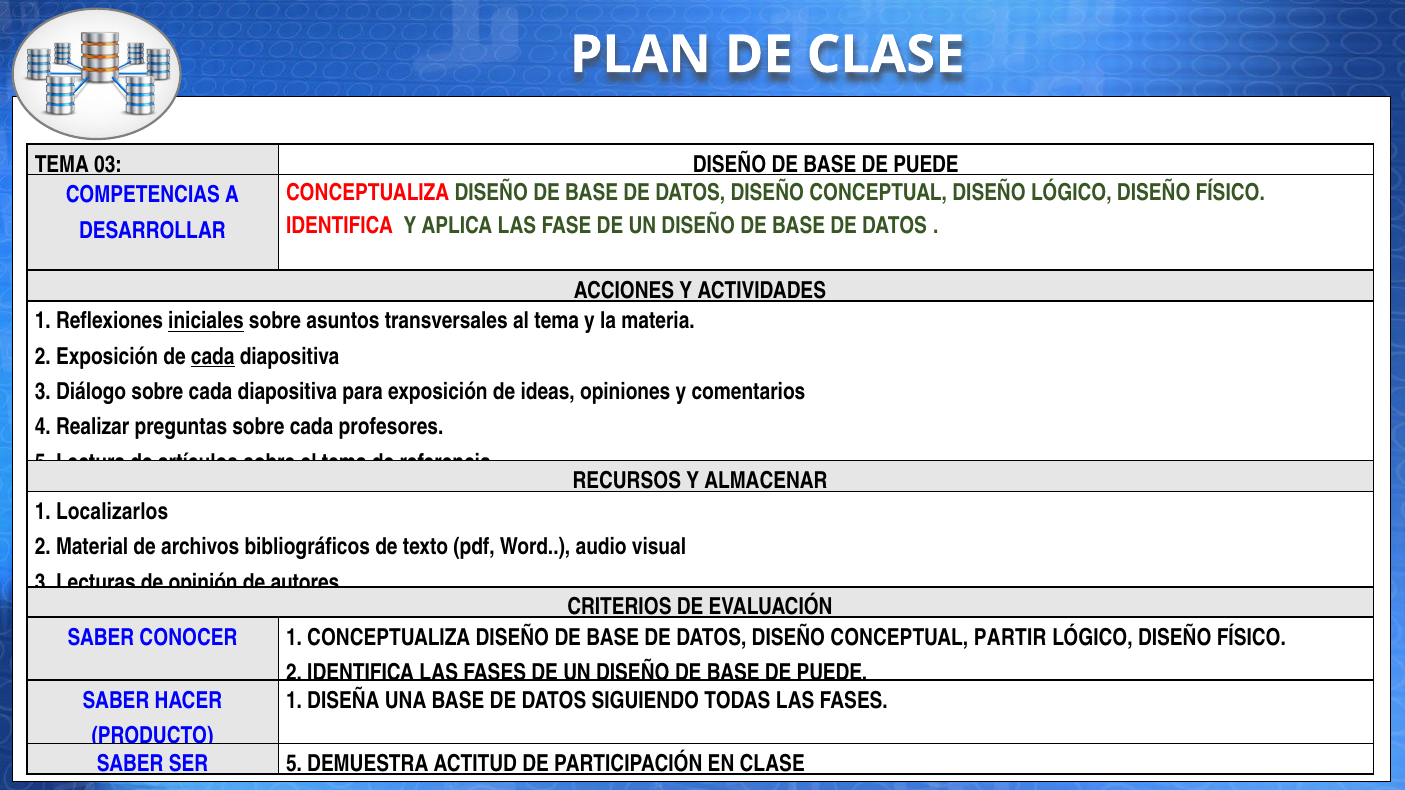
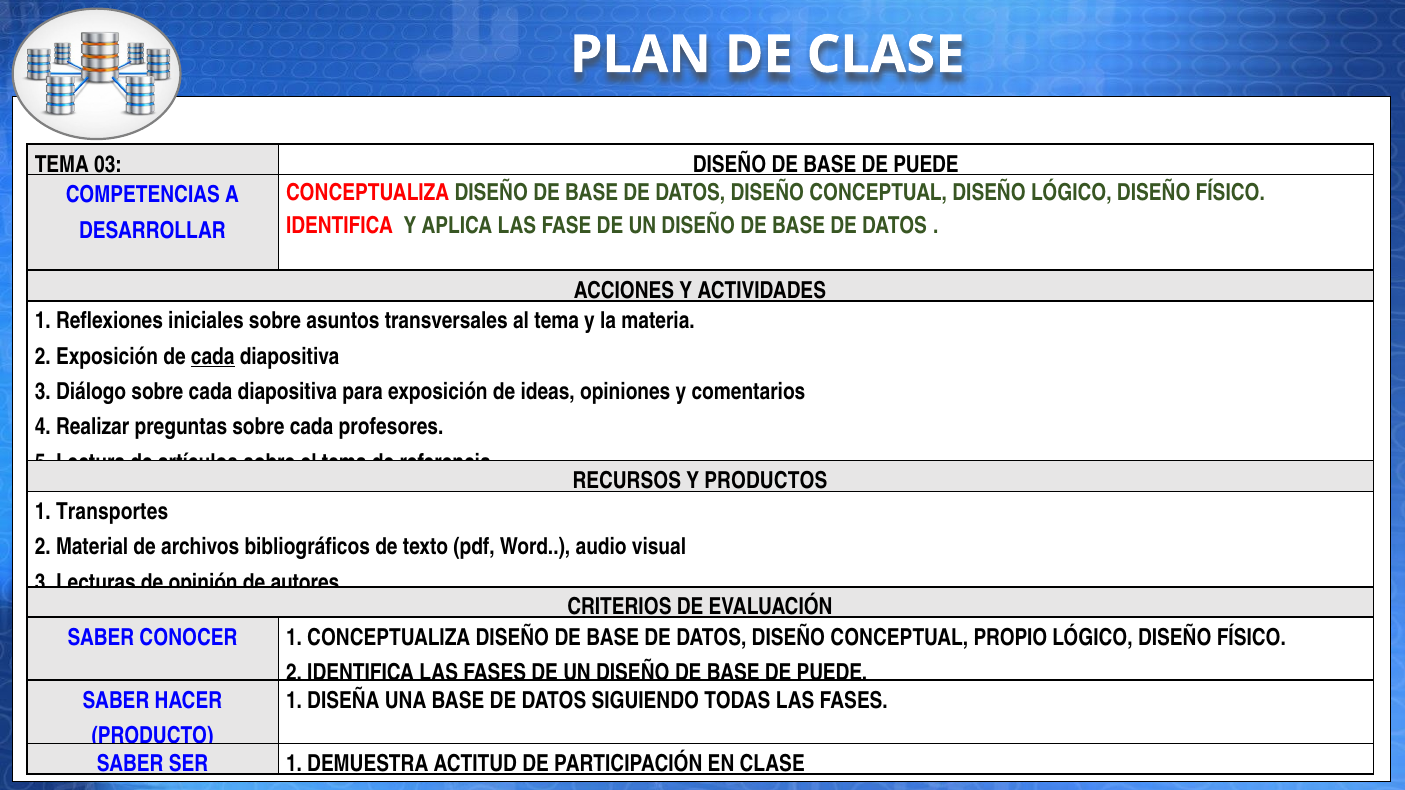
iniciales underline: present -> none (206, 321)
ALMACENAR: ALMACENAR -> PRODUCTOS (766, 481)
Localizarlos: Localizarlos -> Transportes (112, 512)
PARTIR: PARTIR -> PROPIO (1010, 638)
SER 5: 5 -> 1 (294, 764)
